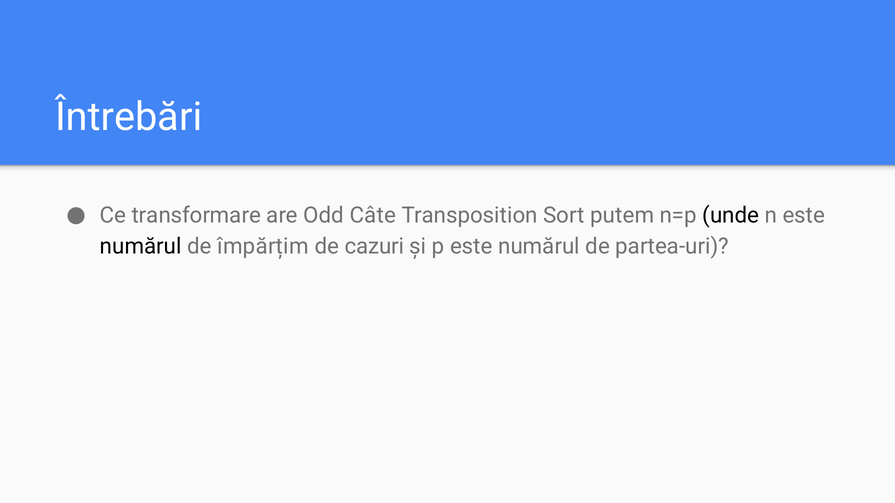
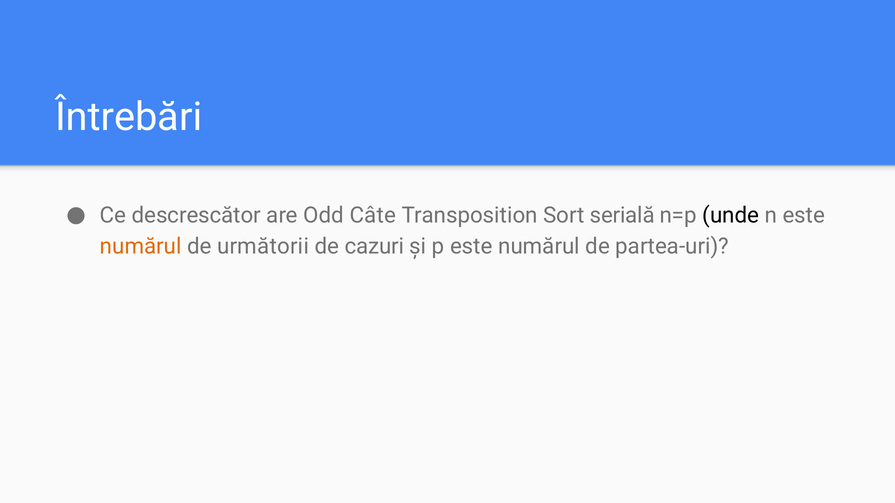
transformare: transformare -> descrescător (196, 216)
putem: putem -> serială (622, 216)
numărul colour: black -> orange (141, 247)
împărțim: împărțim -> următorii (263, 247)
